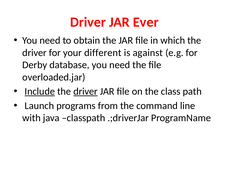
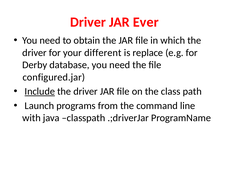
against: against -> replace (148, 53)
overloaded.jar: overloaded.jar -> configured.jar (54, 77)
driver underline: present -> none (86, 91)
